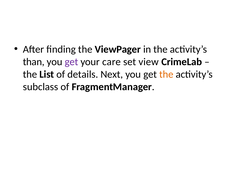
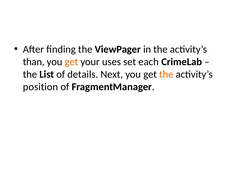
get colour: purple -> orange (71, 62)
care: care -> uses (112, 62)
view: view -> each (149, 62)
subclass: subclass -> position (41, 87)
